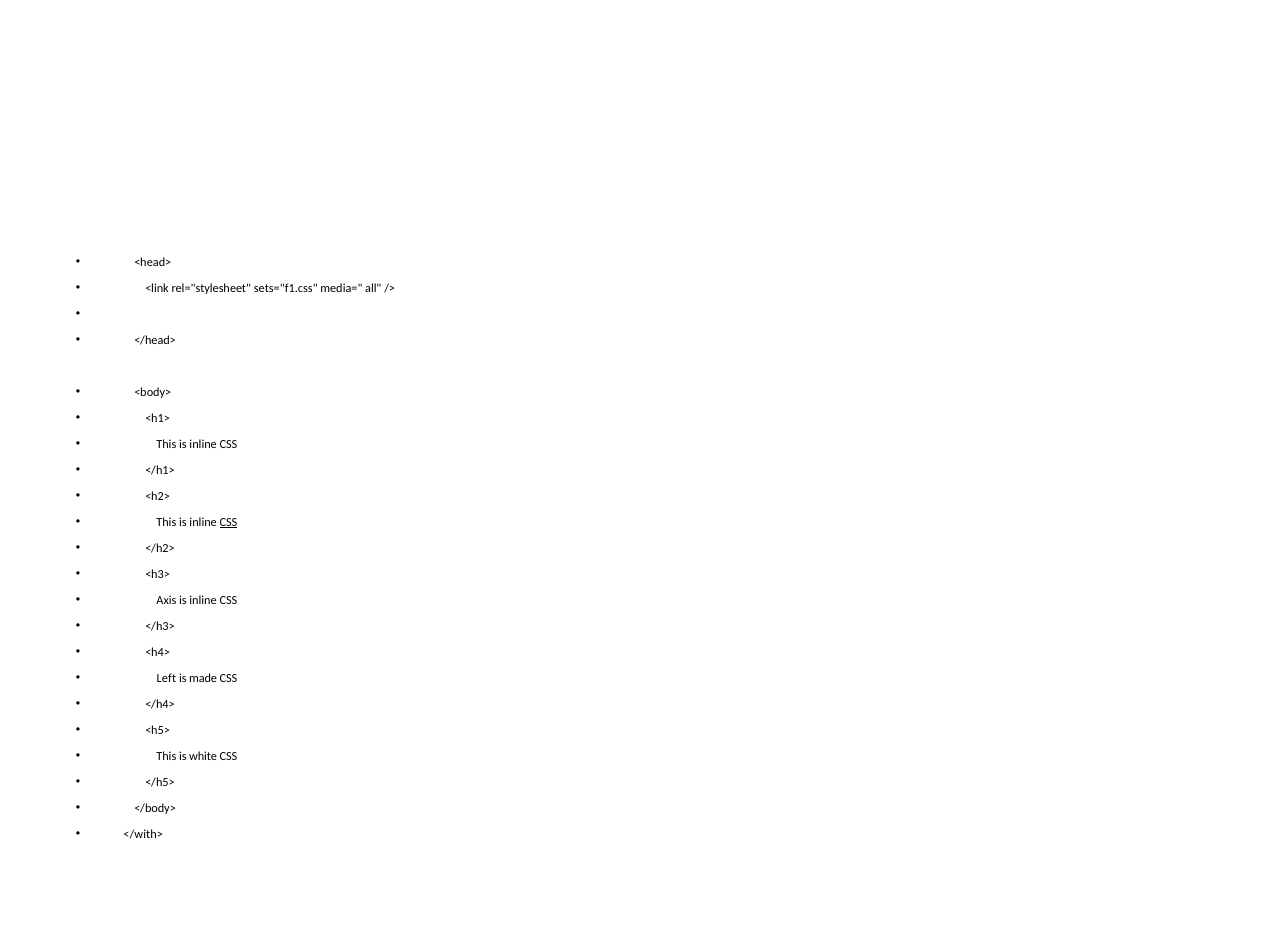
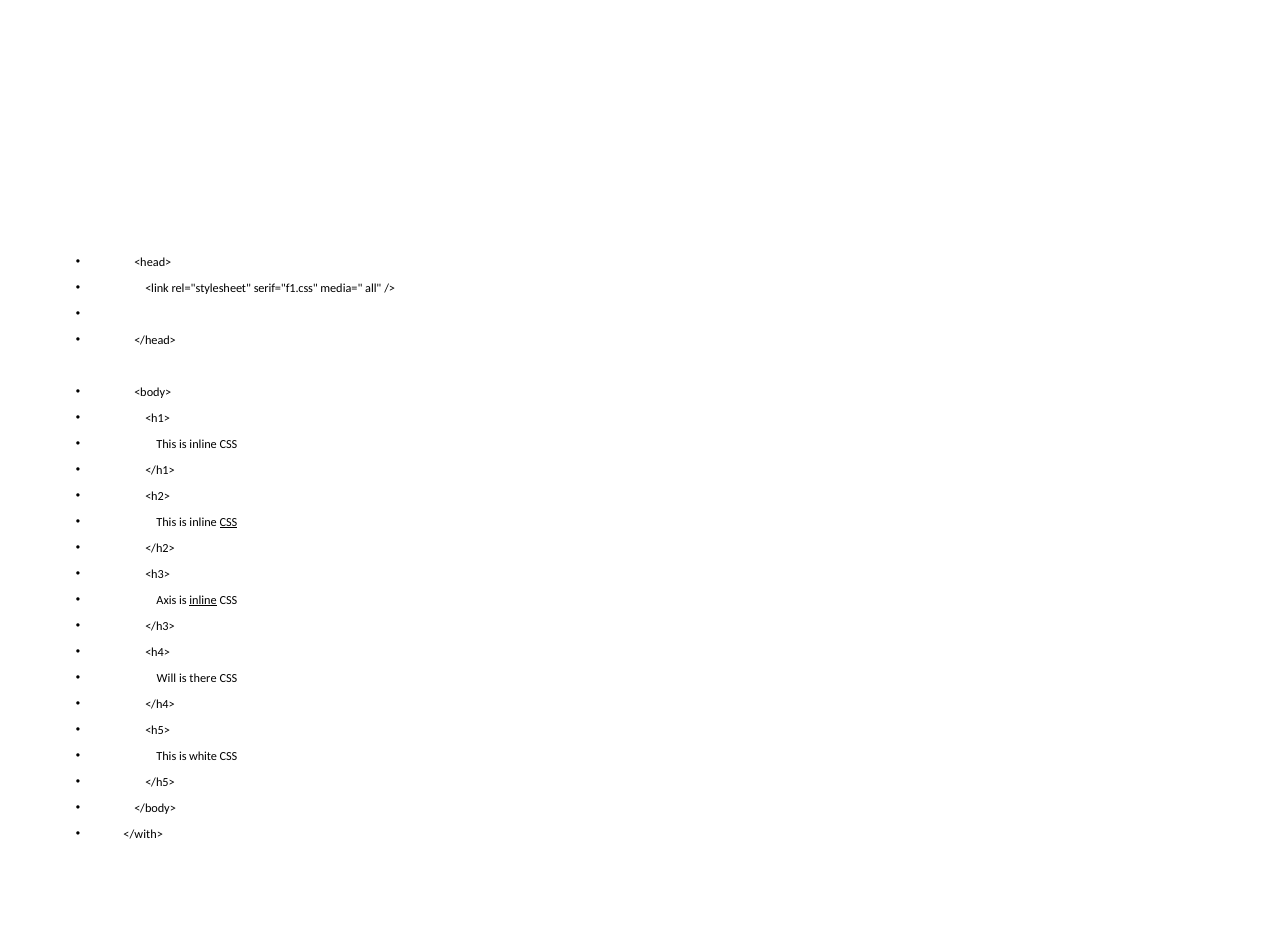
sets="f1.css: sets="f1.css -> serif="f1.css (286, 288)
inline underline: none -> present (203, 600)
Left: Left -> Will (166, 678)
made: made -> there (203, 678)
